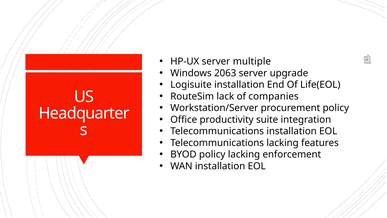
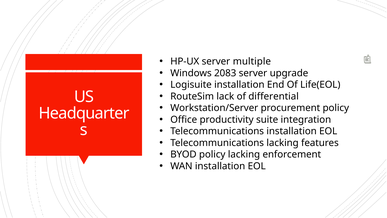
2063: 2063 -> 2083 (225, 73)
companies: companies -> differential (274, 96)
